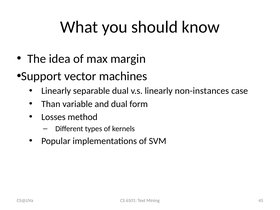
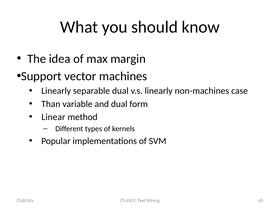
non-instances: non-instances -> non-machines (202, 91)
Losses: Losses -> Linear (53, 117)
